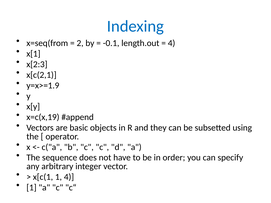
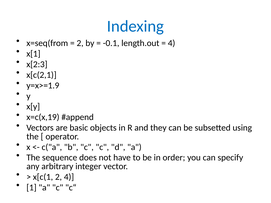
x[c(1 1: 1 -> 2 (58, 177)
